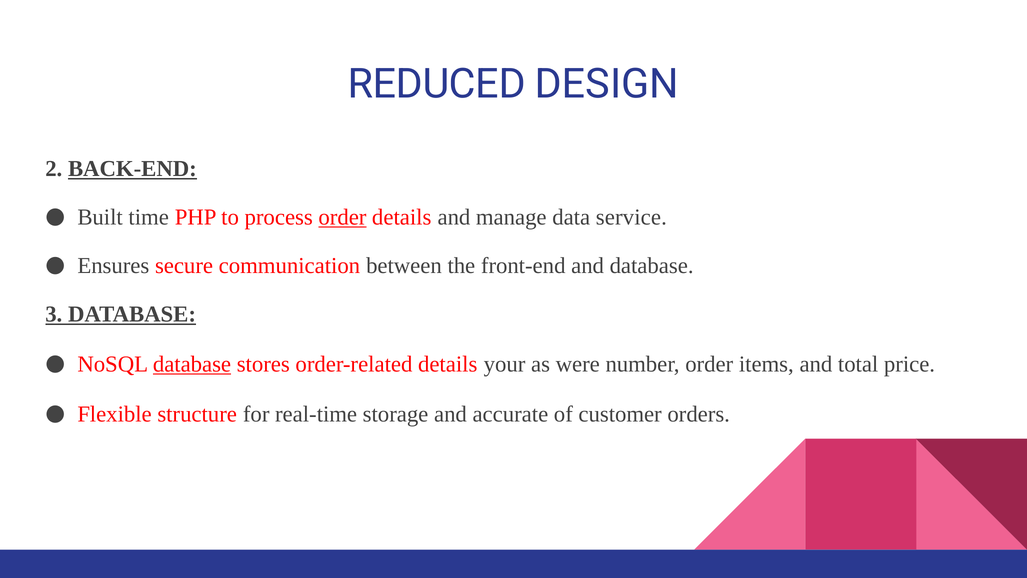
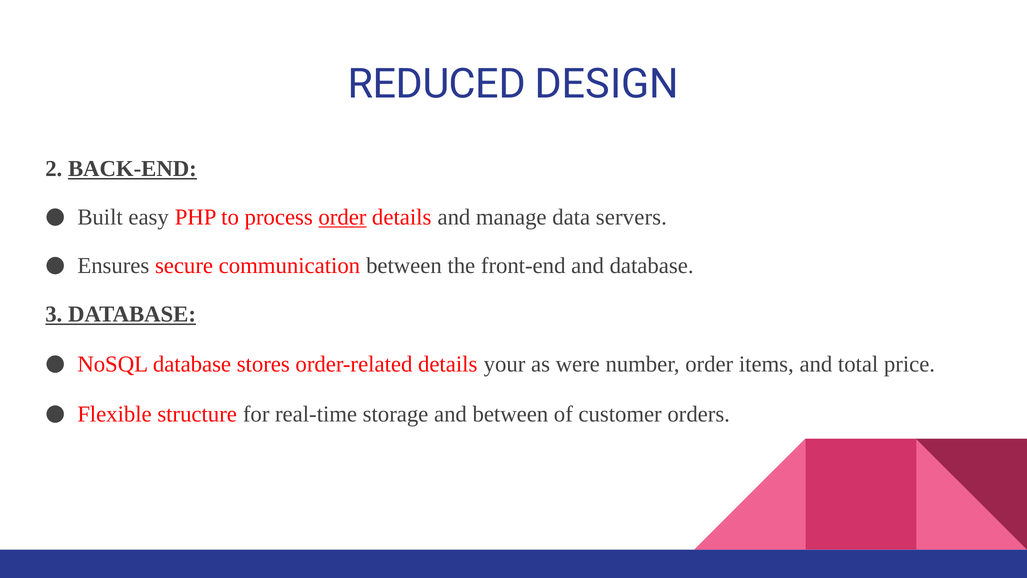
time: time -> easy (149, 217)
service: service -> servers (631, 217)
database underline: present -> none (192, 364)
and accurate: accurate -> between (510, 414)
